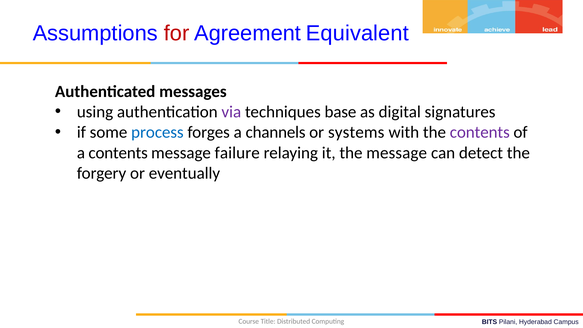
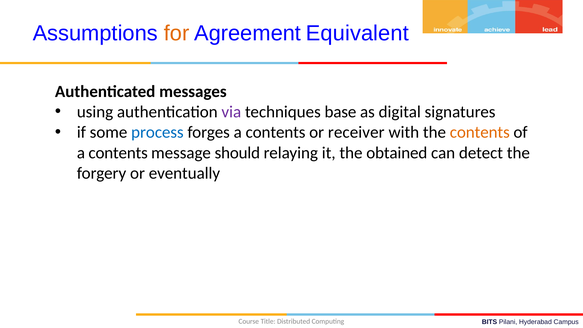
for colour: red -> orange (177, 33)
forges a channels: channels -> contents (276, 132)
systems: systems -> receiver (356, 132)
contents colour: purple -> orange (480, 132)
failure: failure -> should (237, 153)
the message: message -> obtained (397, 153)
